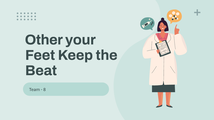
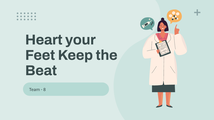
Other: Other -> Heart (44, 40)
